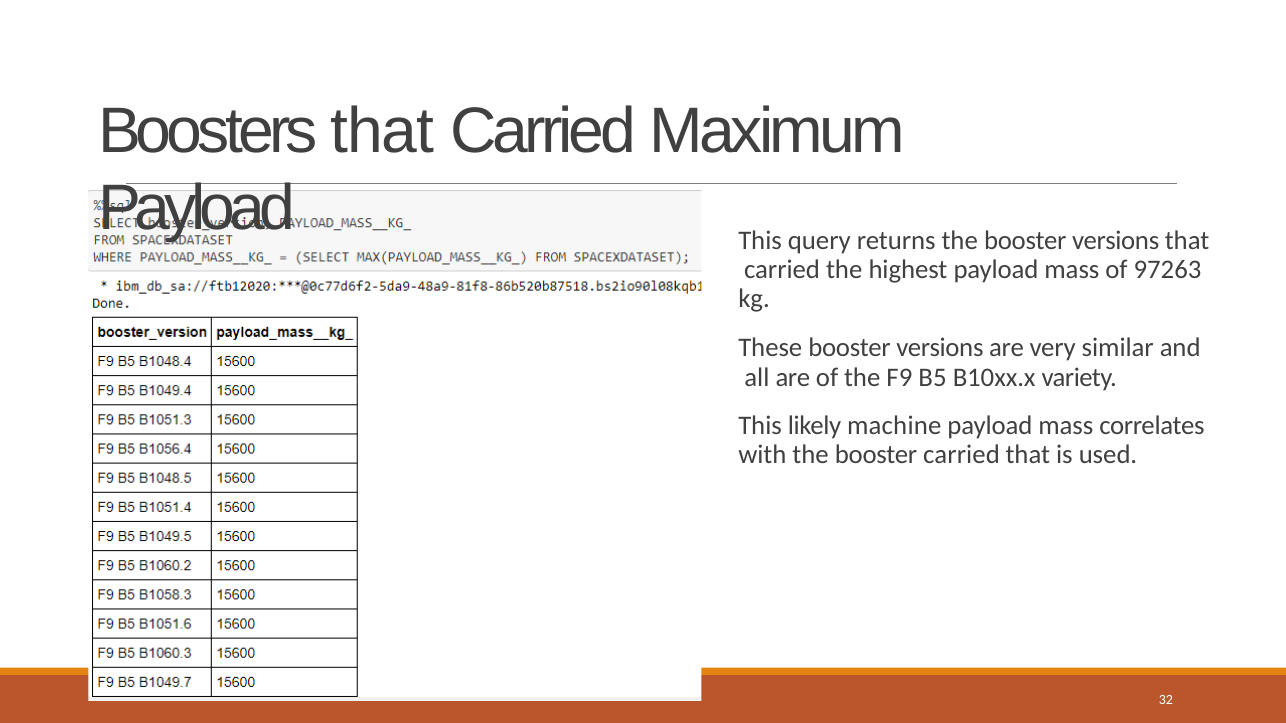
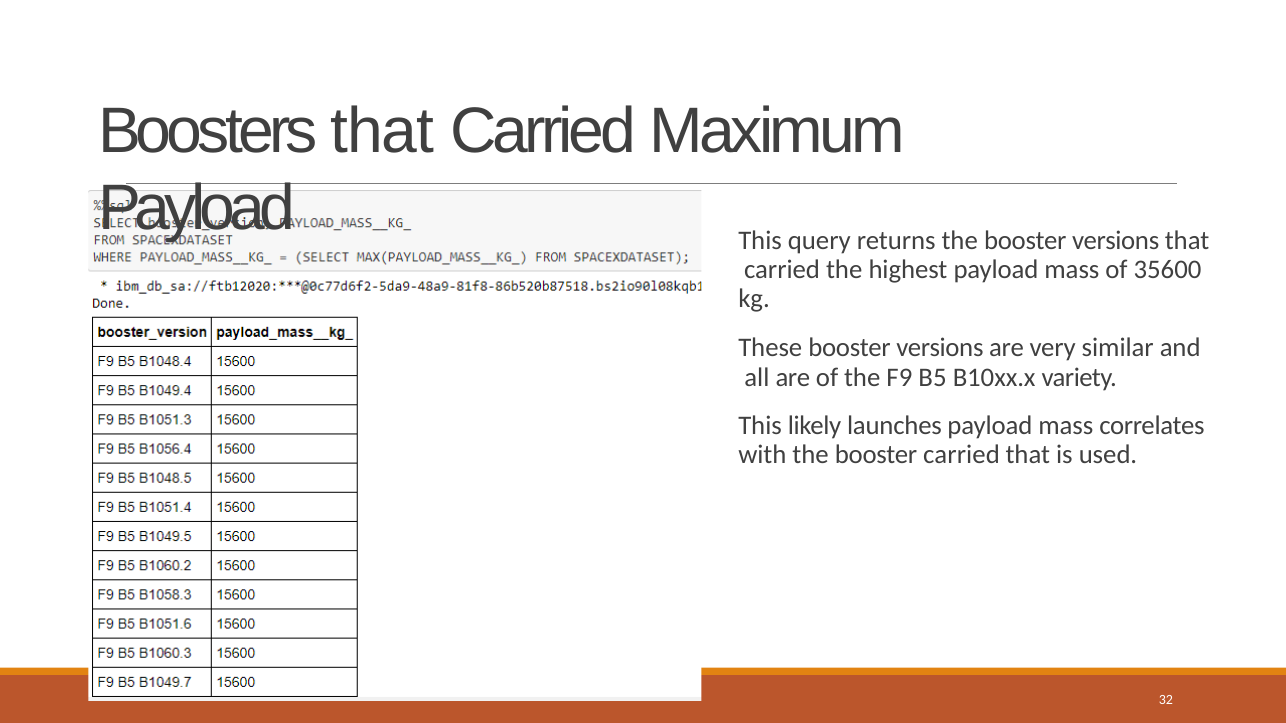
97263: 97263 -> 35600 (1167, 270)
machine: machine -> launches (894, 426)
